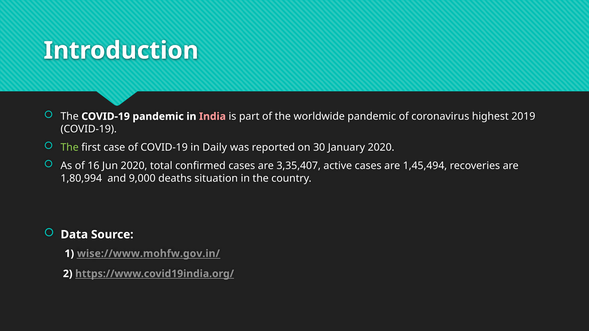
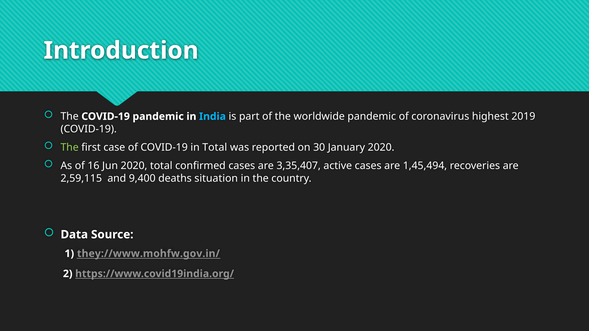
India colour: pink -> light blue (212, 117)
in Daily: Daily -> Total (215, 147)
1,80,994: 1,80,994 -> 2,59,115 (81, 178)
9,000: 9,000 -> 9,400 (142, 178)
wise://www.mohfw.gov.in/: wise://www.mohfw.gov.in/ -> they://www.mohfw.gov.in/ (148, 254)
